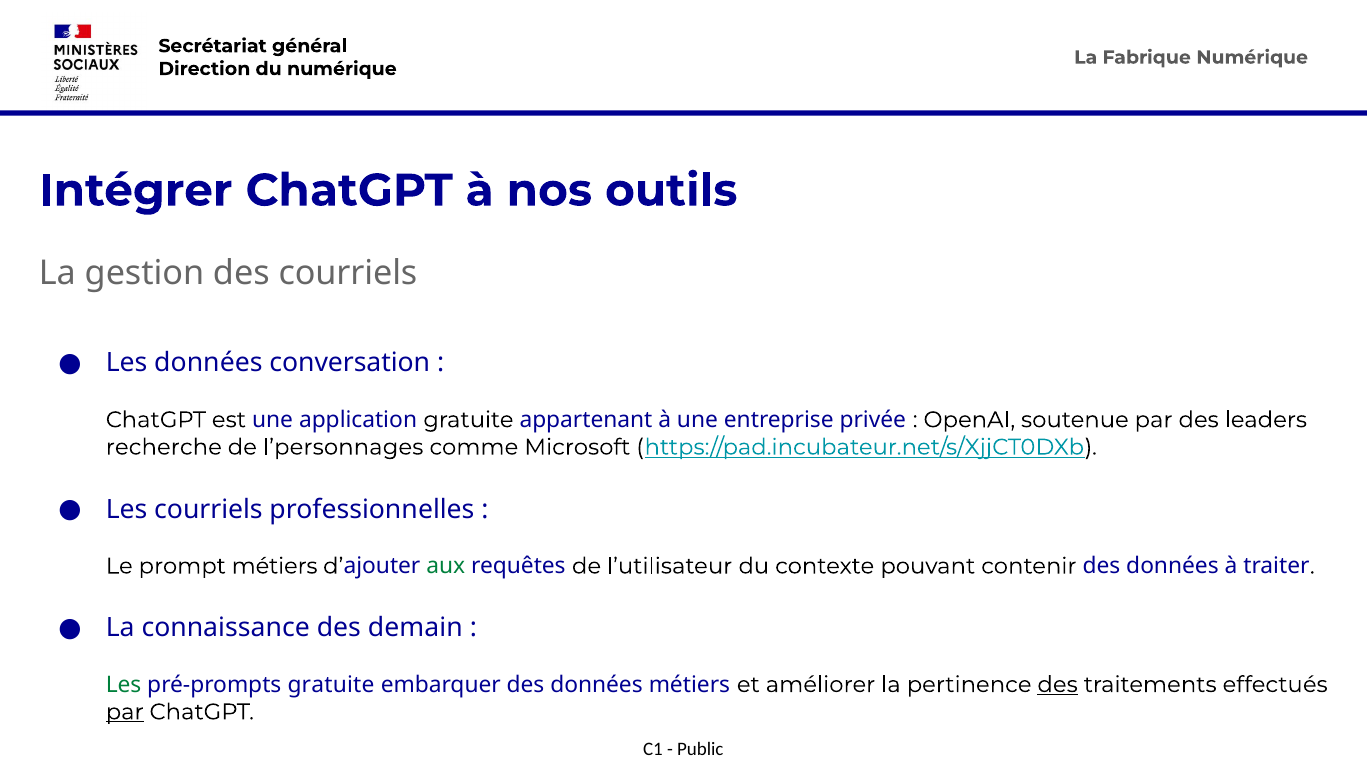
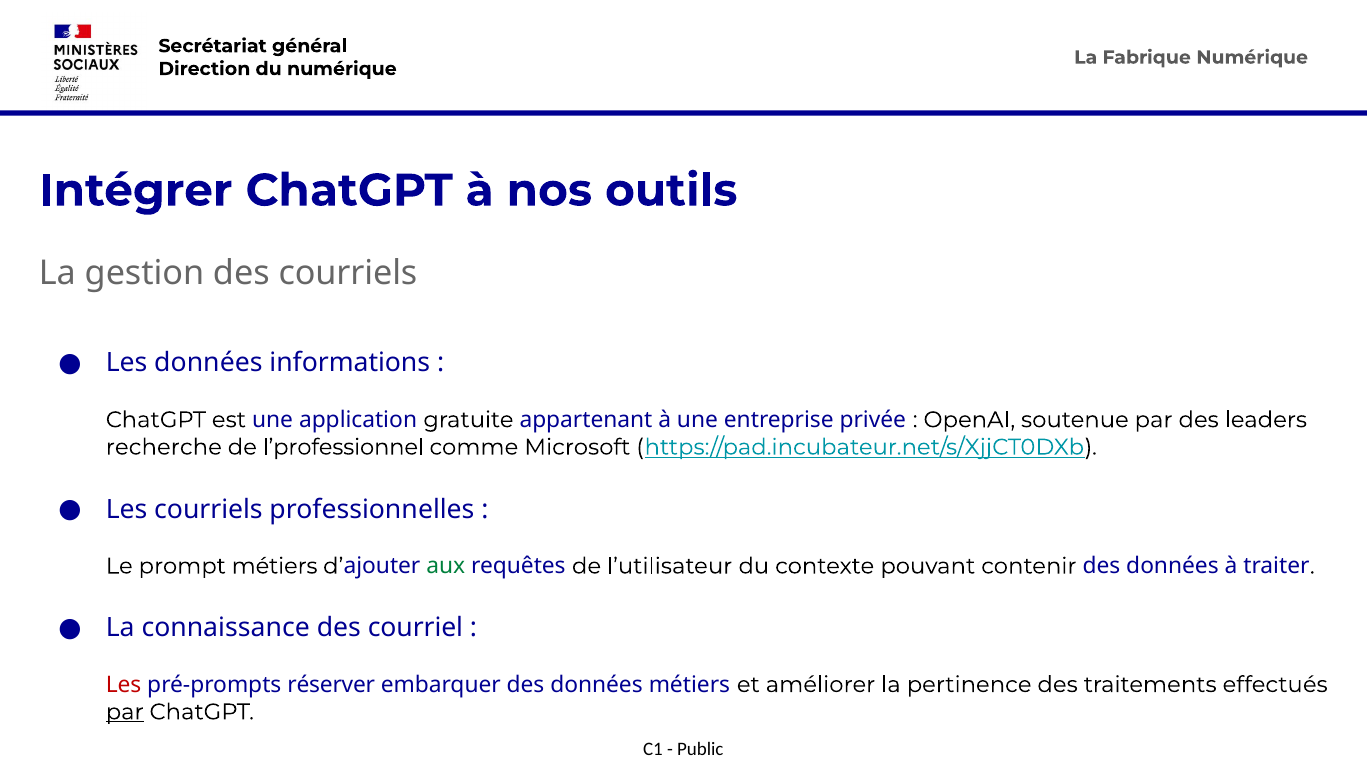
conversation: conversation -> informations (350, 363)
l’personnages: l’personnages -> l’professionnel (343, 447)
demain: demain -> courriel (415, 628)
Les colour: green -> red (124, 685)
pré-prompts gratuite: gratuite -> réserver (331, 685)
des underline: present -> none (1058, 685)
